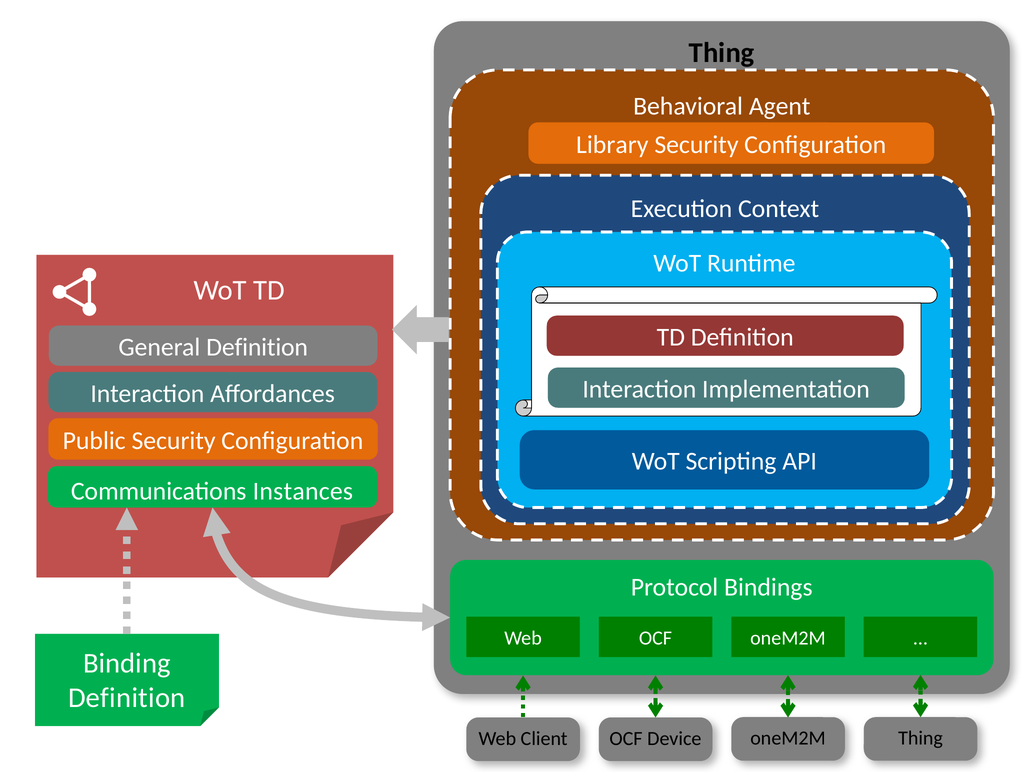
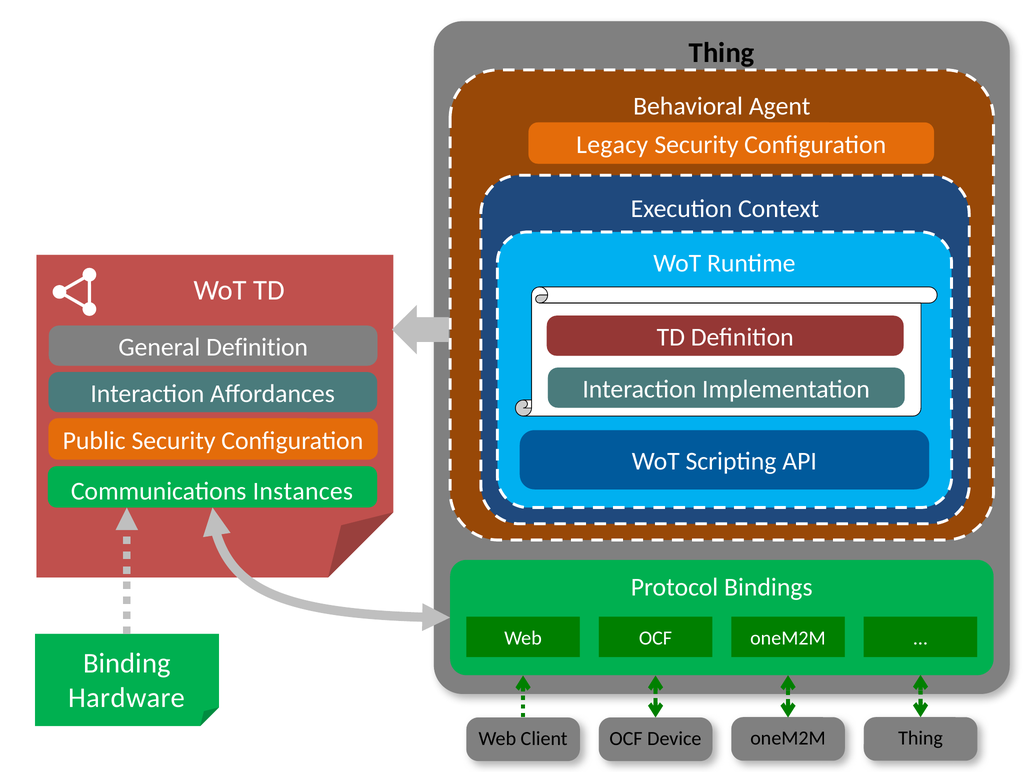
Library: Library -> Legacy (612, 145)
Definition: Definition -> Hardware (127, 698)
